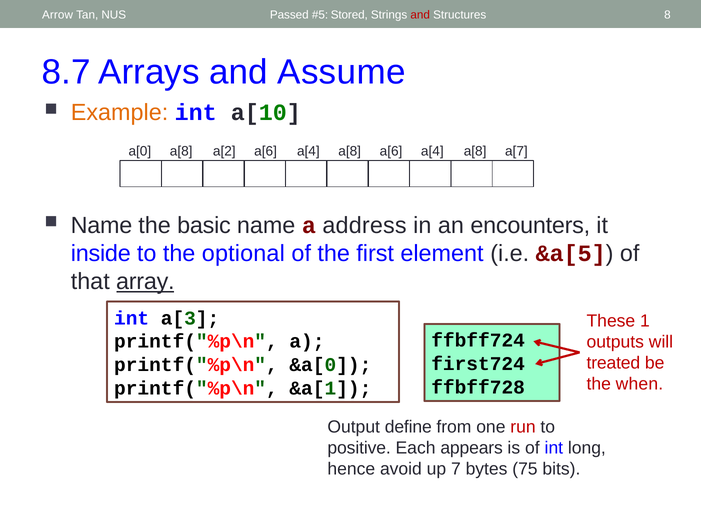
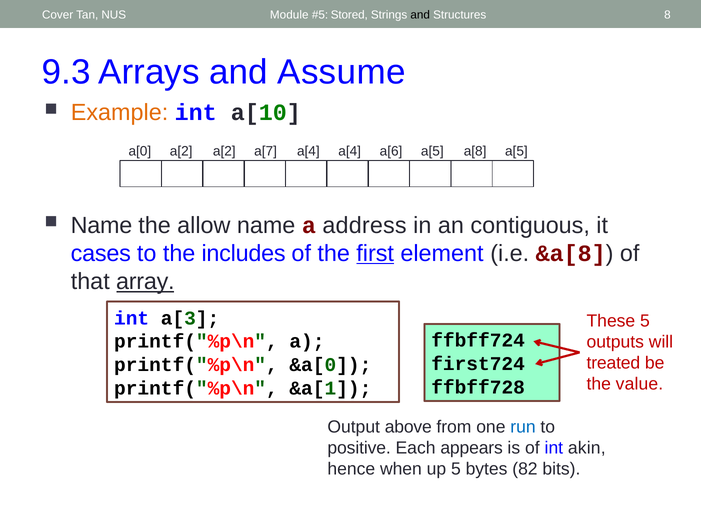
Arrow: Arrow -> Cover (58, 15)
Passed: Passed -> Module (289, 15)
and colour: red -> black (420, 15)
8.7: 8.7 -> 9.3 (66, 72)
a[0 a[8: a[8 -> a[2 (181, 151)
a[2 a[6: a[6 -> a[7 (266, 151)
a[8: a[8 -> a[4 (350, 151)
a[4: a[4 -> a[5 (432, 151)
a[8 a[7: a[7 -> a[5 (516, 151)
basic: basic -> allow (204, 225)
encounters: encounters -> contiguous (530, 225)
inside: inside -> cases (101, 253)
optional: optional -> includes (244, 253)
first underline: none -> present (375, 253)
&a[5: &a[5 -> &a[8 (571, 253)
These 1: 1 -> 5 (645, 321)
when: when -> value (639, 384)
define: define -> above (408, 427)
run colour: red -> blue (523, 427)
long: long -> akin (587, 448)
avoid: avoid -> when (401, 469)
up 7: 7 -> 5 (456, 469)
75: 75 -> 82 (525, 469)
